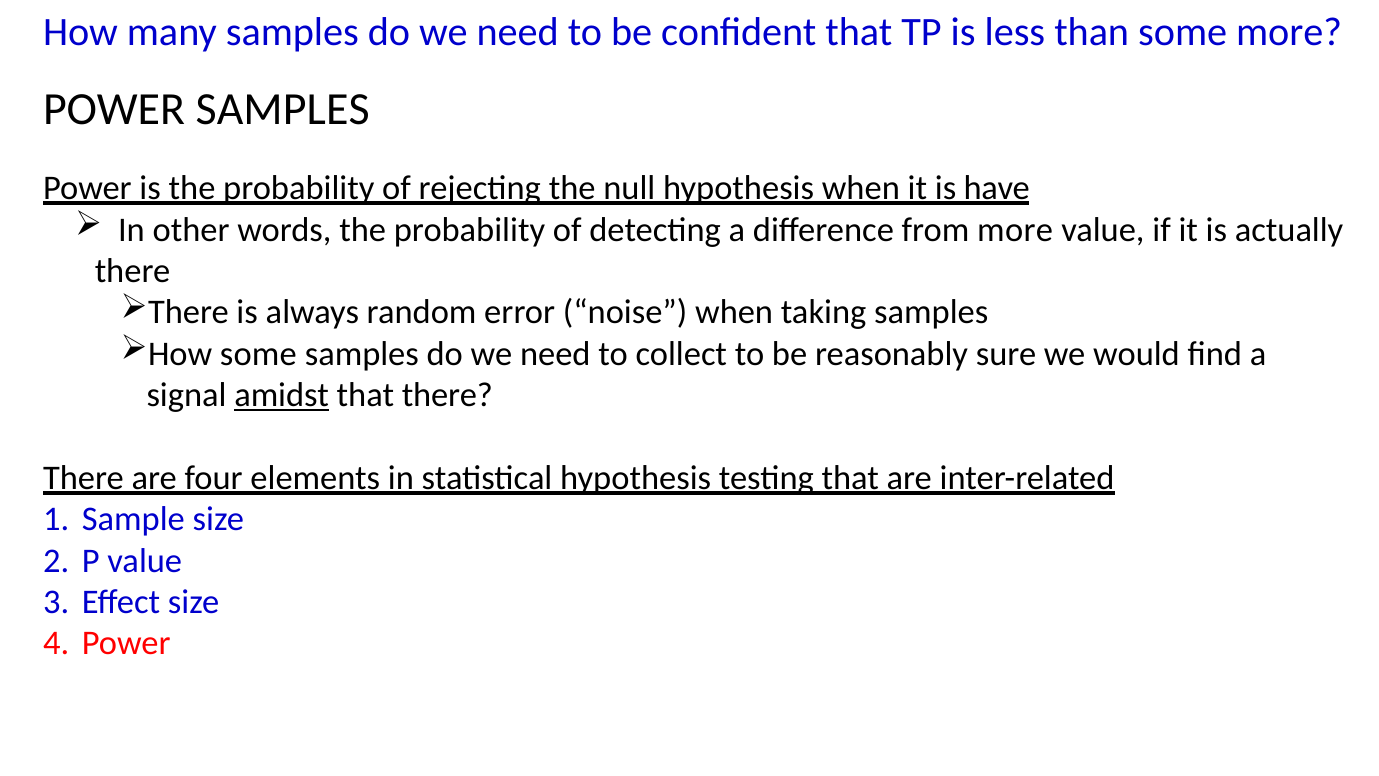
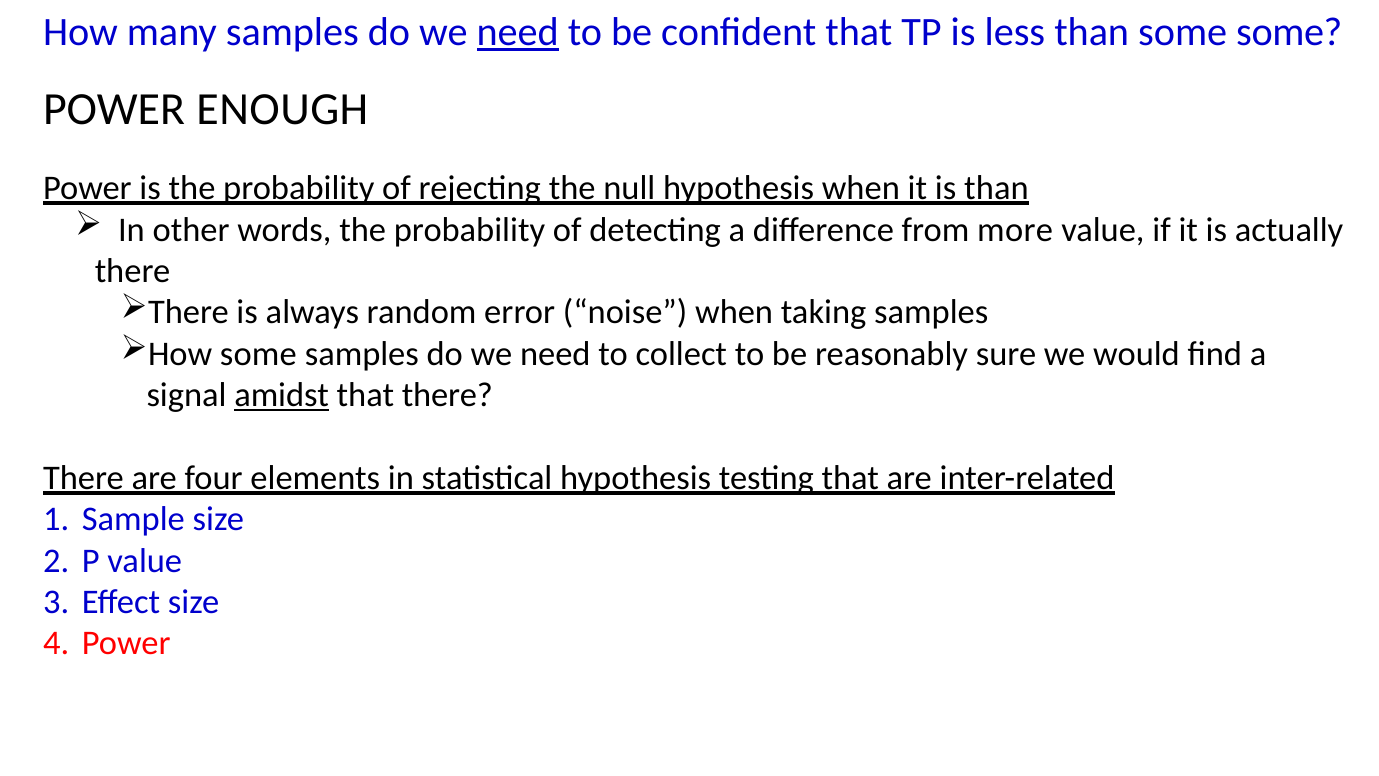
need underline: none -> present (518, 32)
some more: more -> some (1289, 32)
POWER SAMPLES: SAMPLES -> ENOUGH (282, 110)
is have: have -> than (996, 188)
